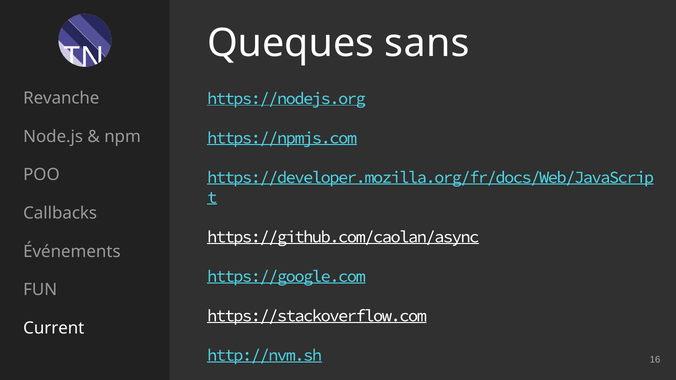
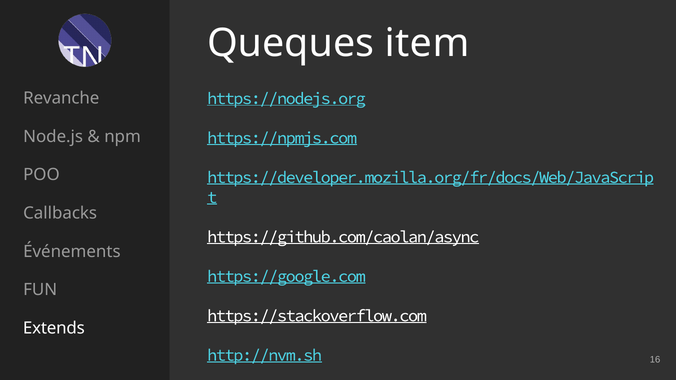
sans: sans -> item (427, 43)
Current: Current -> Extends (54, 328)
